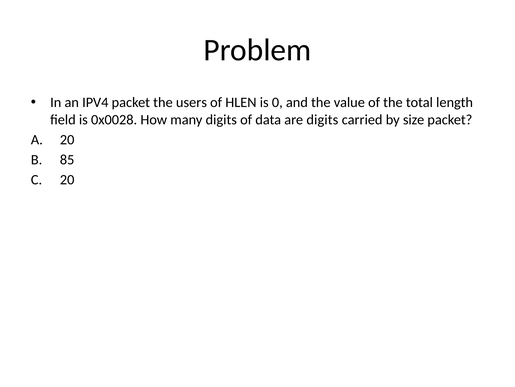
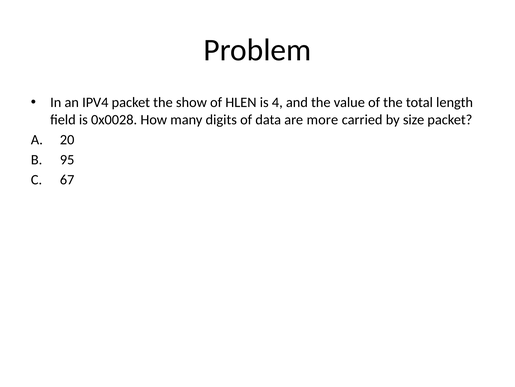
users: users -> show (191, 102)
0: 0 -> 4 (277, 102)
are digits: digits -> more (322, 119)
85: 85 -> 95 (67, 160)
20: 20 -> 67 (67, 180)
